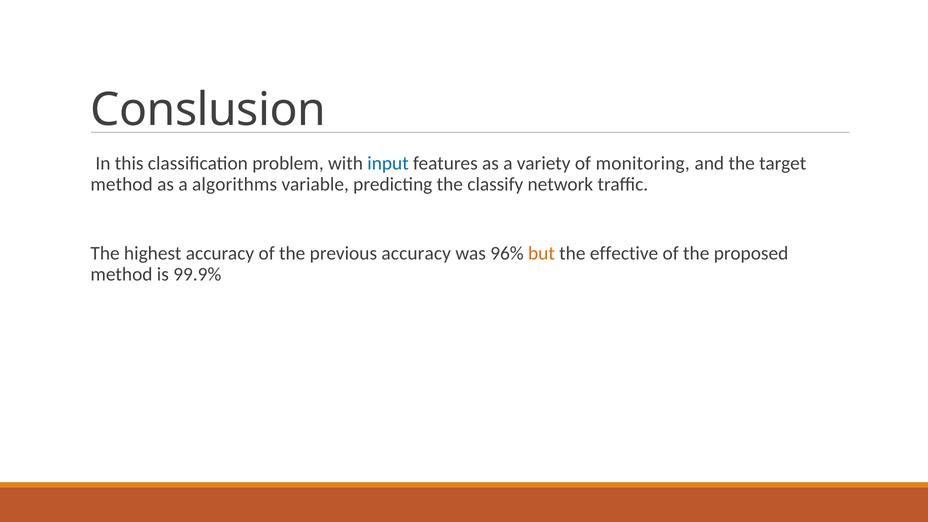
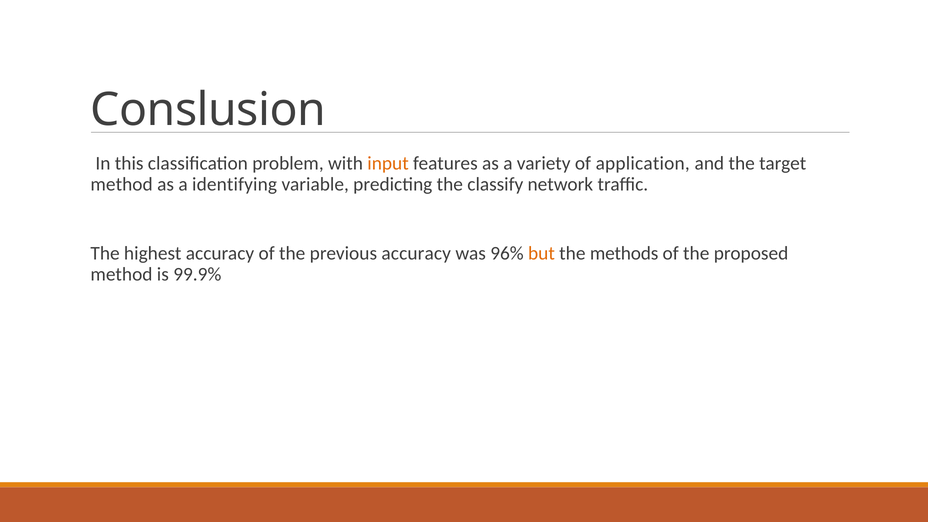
input colour: blue -> orange (388, 163)
monitoring: monitoring -> application (643, 163)
algorithms: algorithms -> identifying (235, 184)
effective: effective -> methods (624, 253)
